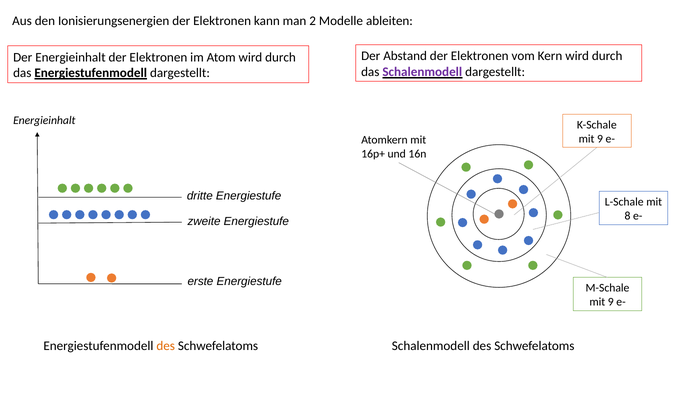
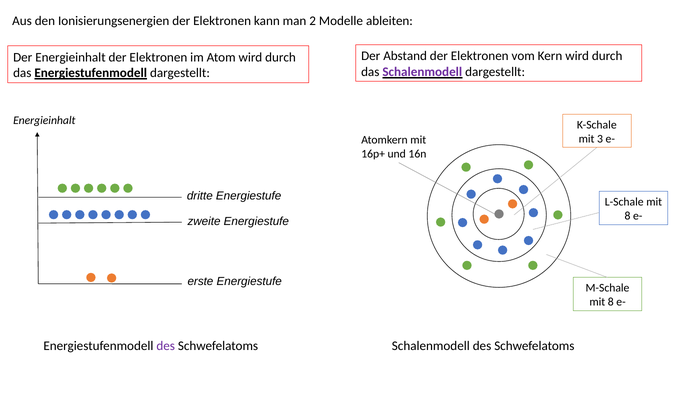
9: 9 -> 3 (600, 139)
9: 9 -> 8 (611, 302)
des colour: orange -> purple (166, 346)
